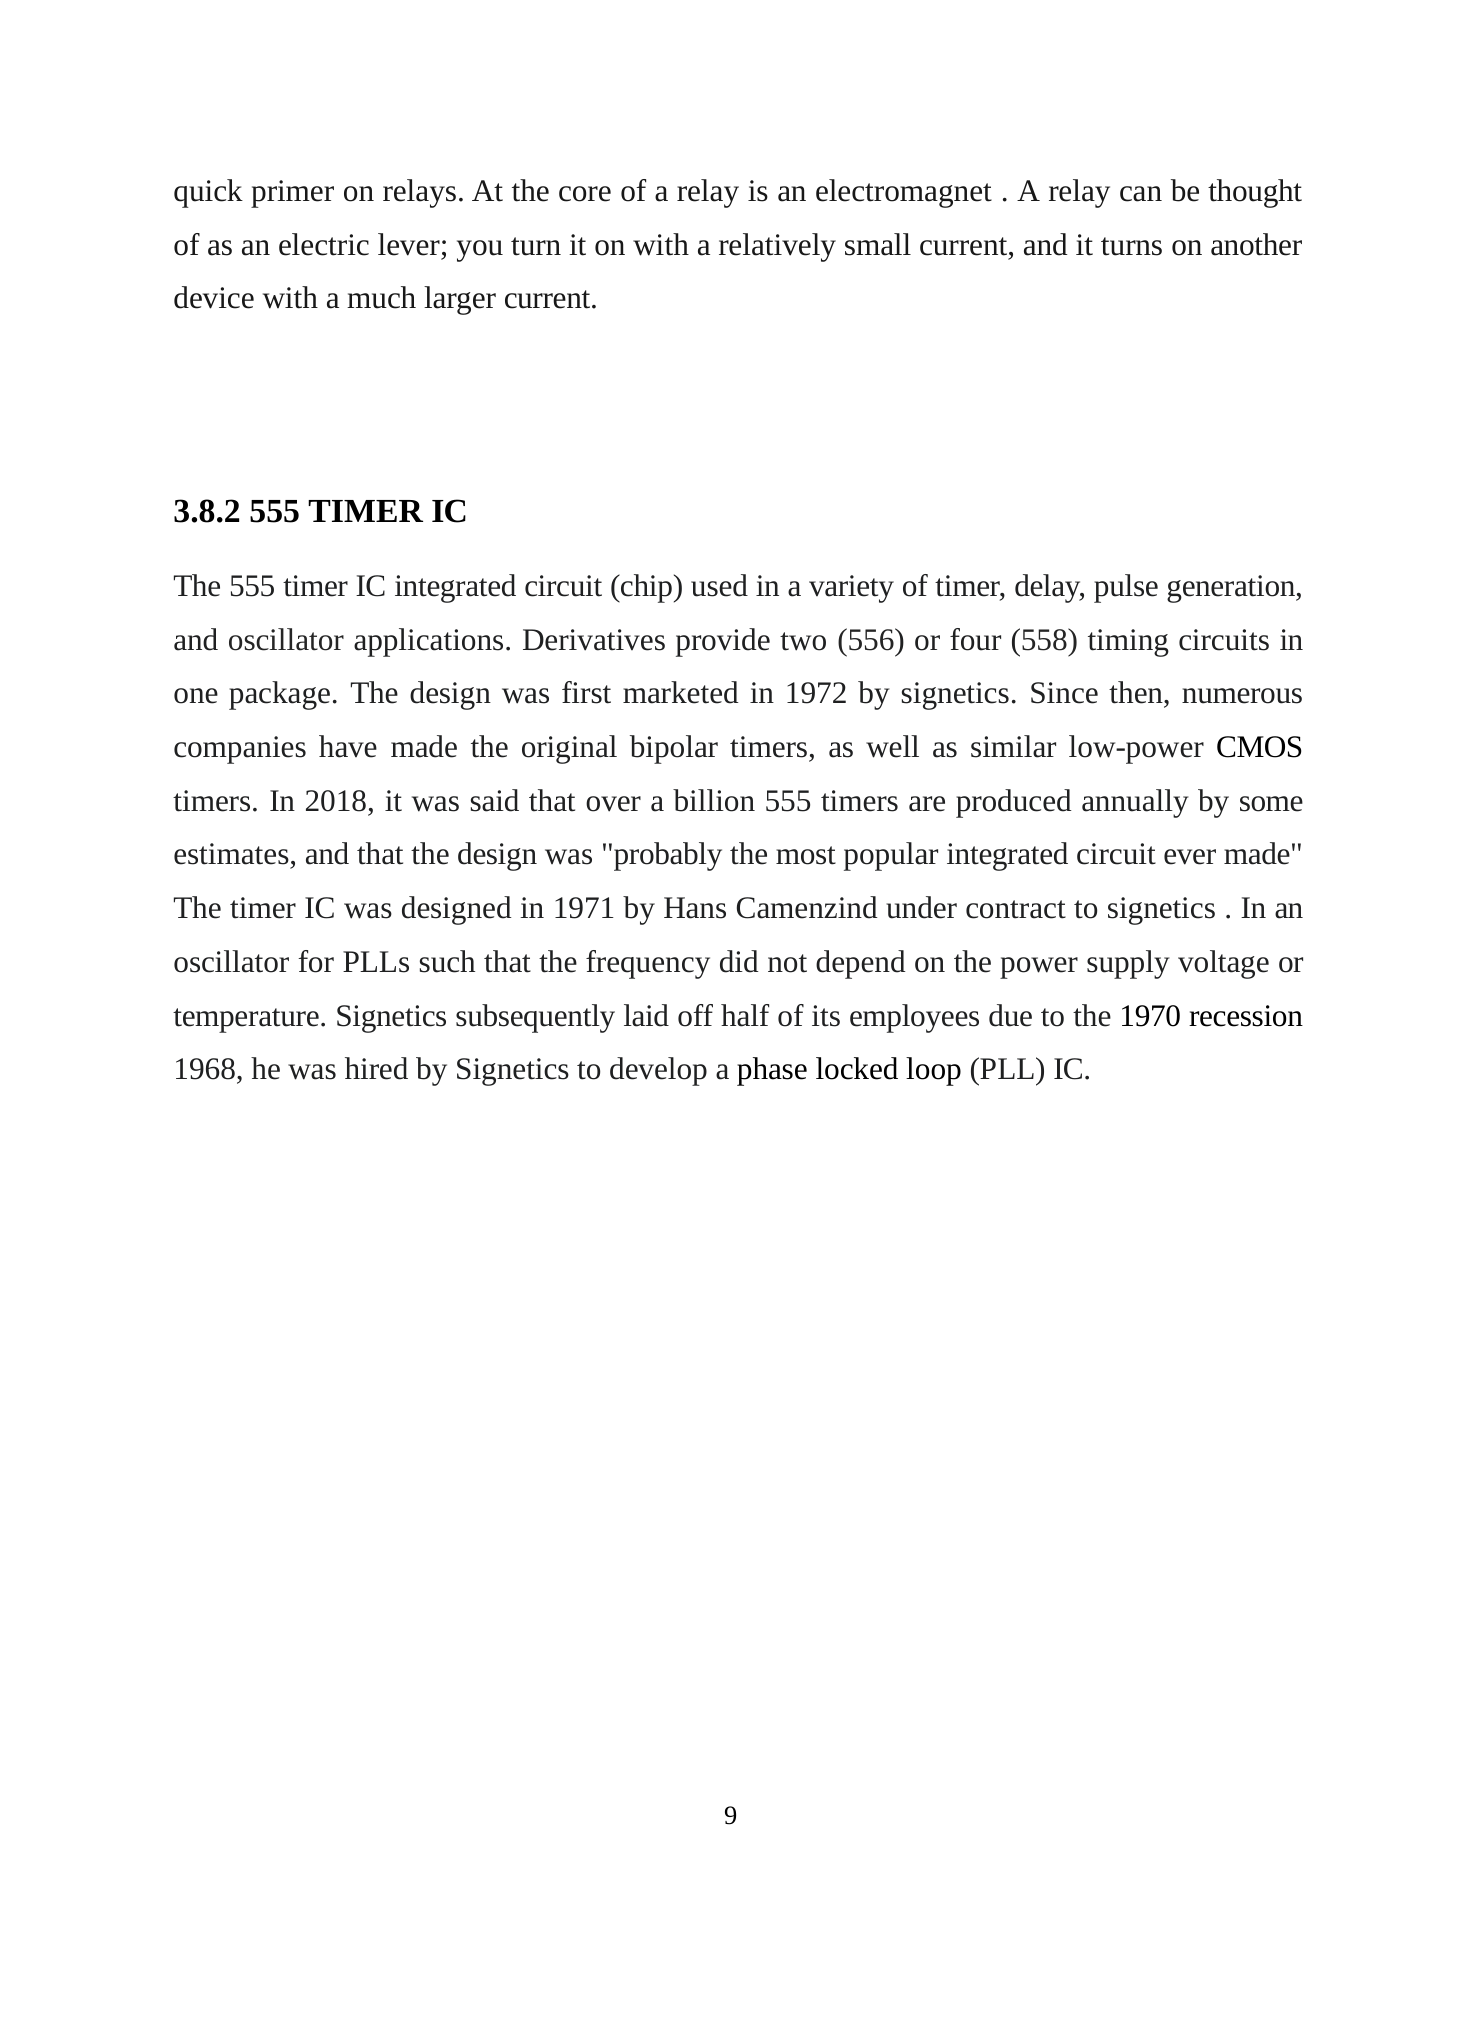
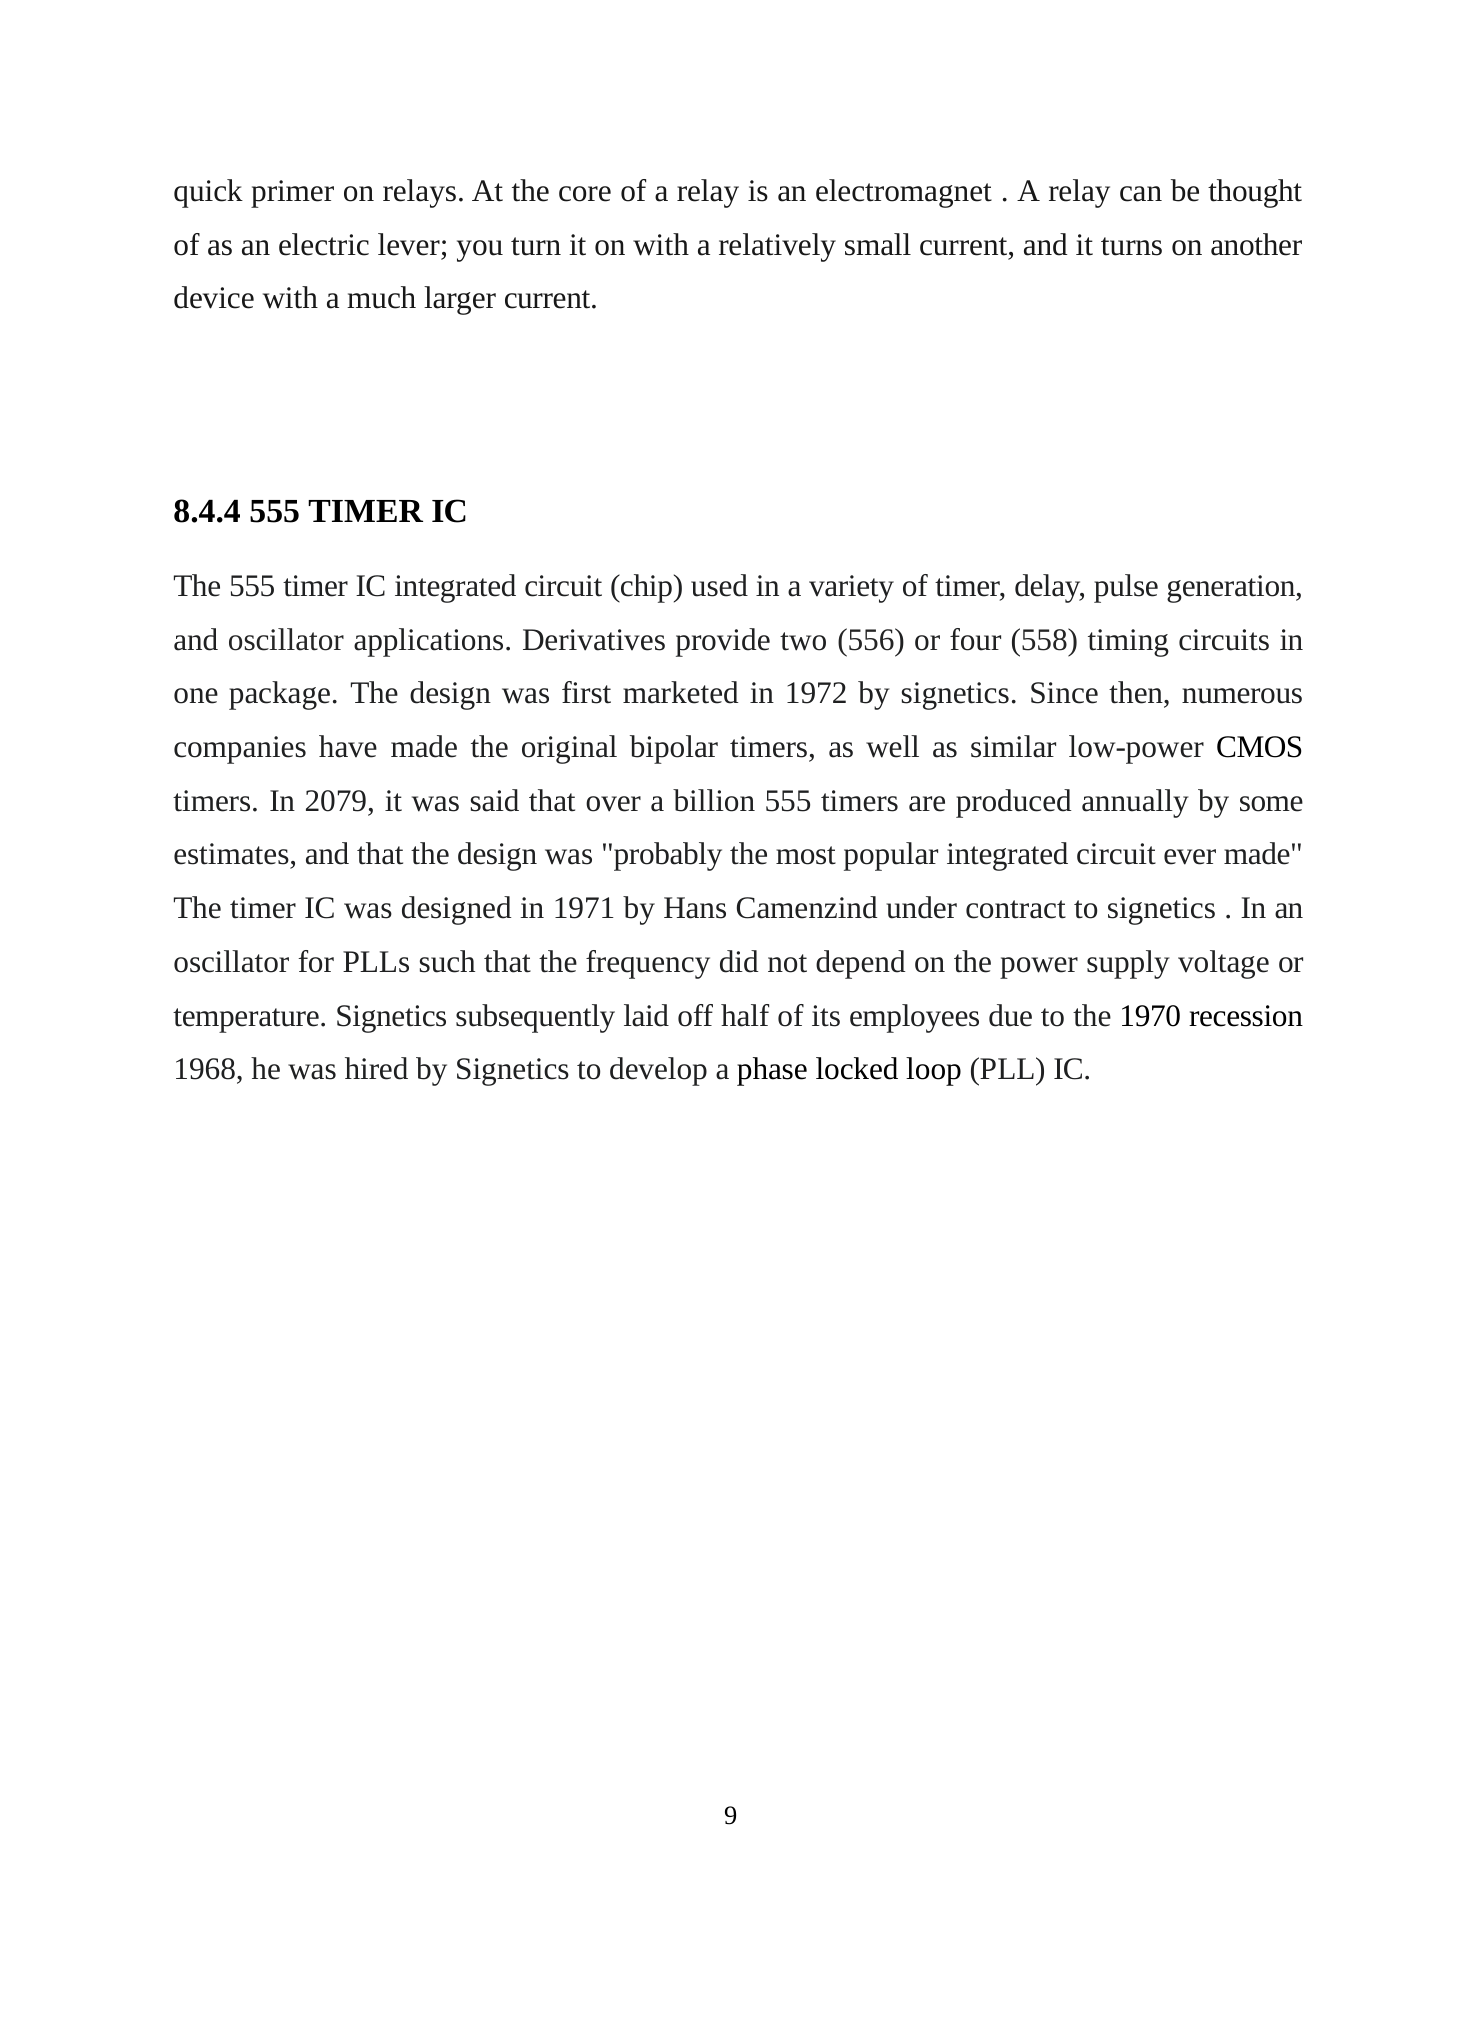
3.8.2: 3.8.2 -> 8.4.4 (207, 511)
2018: 2018 -> 2079 (340, 801)
